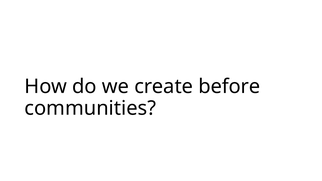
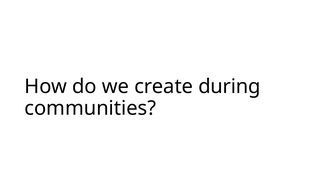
before: before -> during (229, 87)
